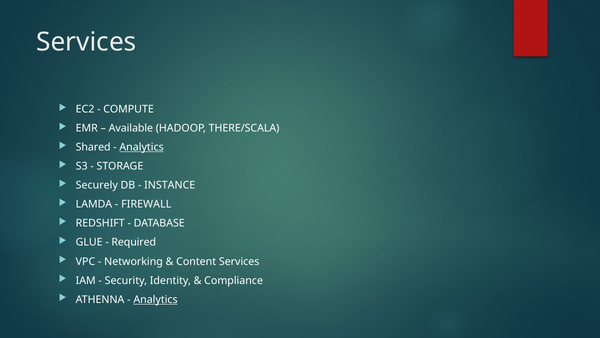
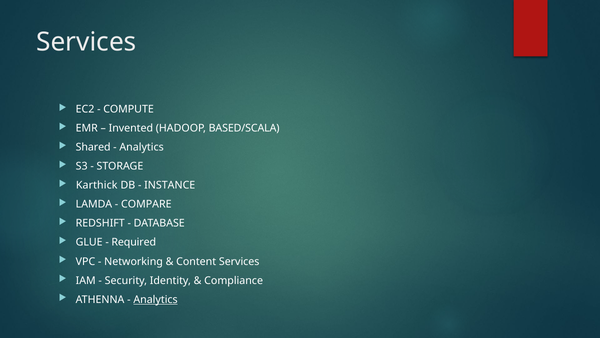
Available: Available -> Invented (131, 128)
THERE/SCALA: THERE/SCALA -> BASED/SCALA (244, 128)
Analytics underline: present -> none (142, 147)
Securely: Securely -> Karthick (97, 185)
FIREWALL: FIREWALL -> COMPARE (146, 204)
